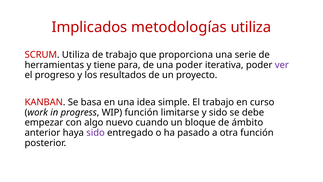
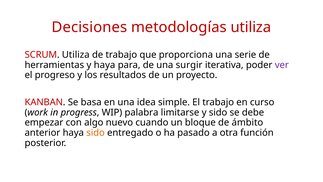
Implicados: Implicados -> Decisiones (89, 27)
y tiene: tiene -> haya (105, 65)
una poder: poder -> surgir (189, 65)
WIP función: función -> palabra (141, 112)
sido colour: purple -> orange (96, 133)
